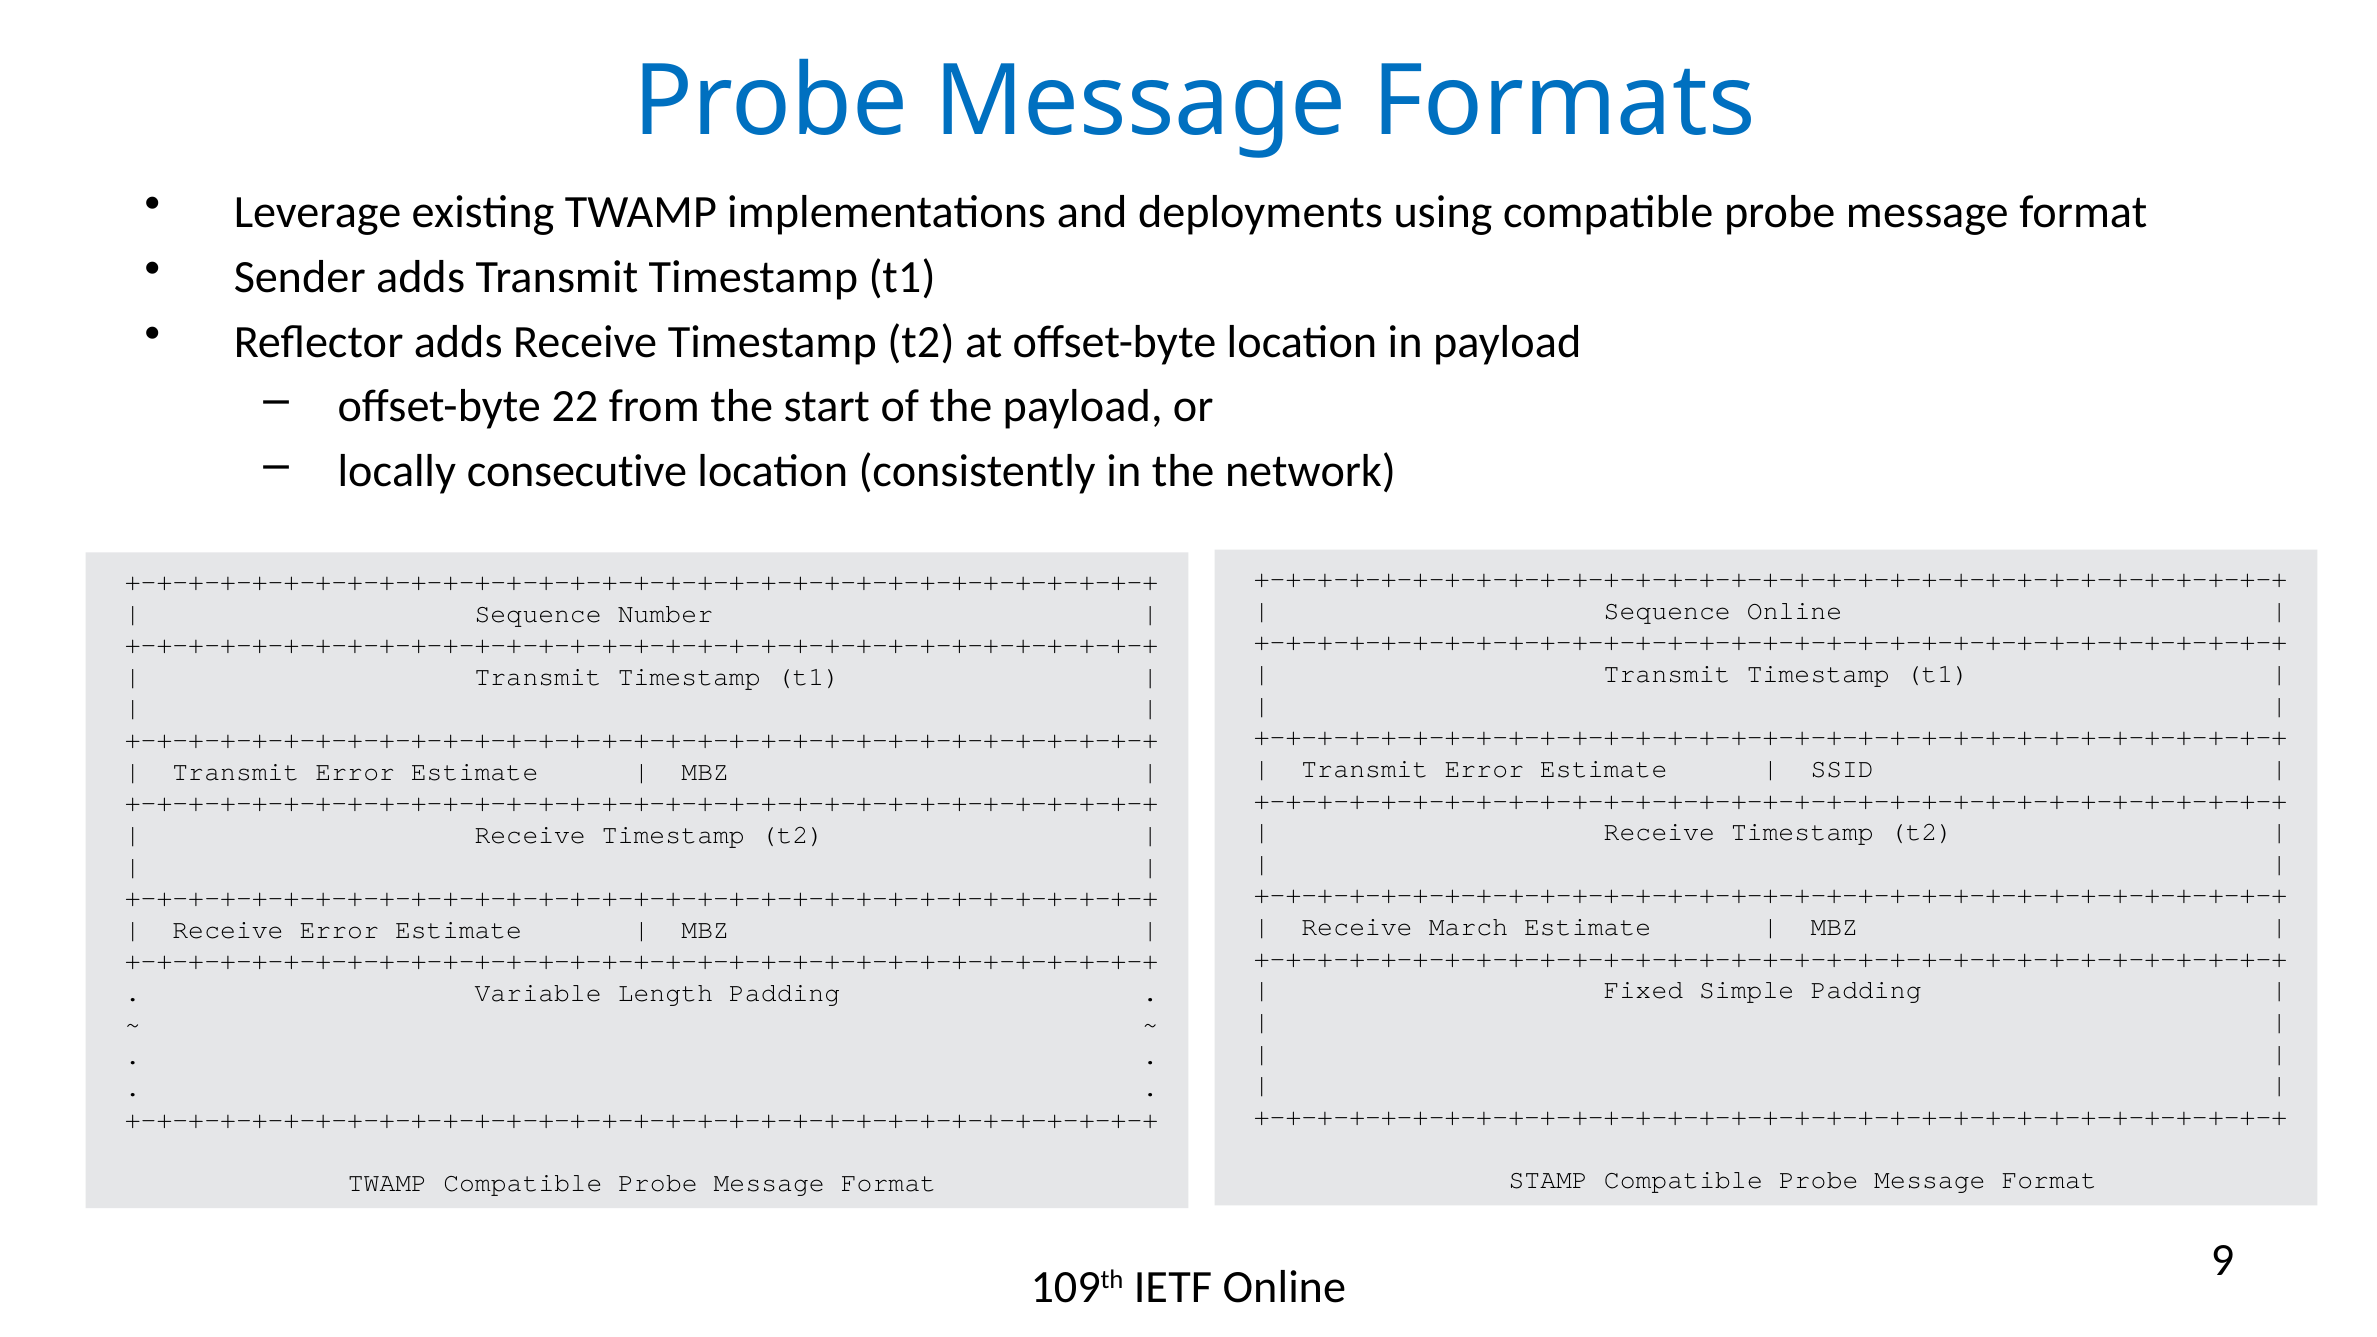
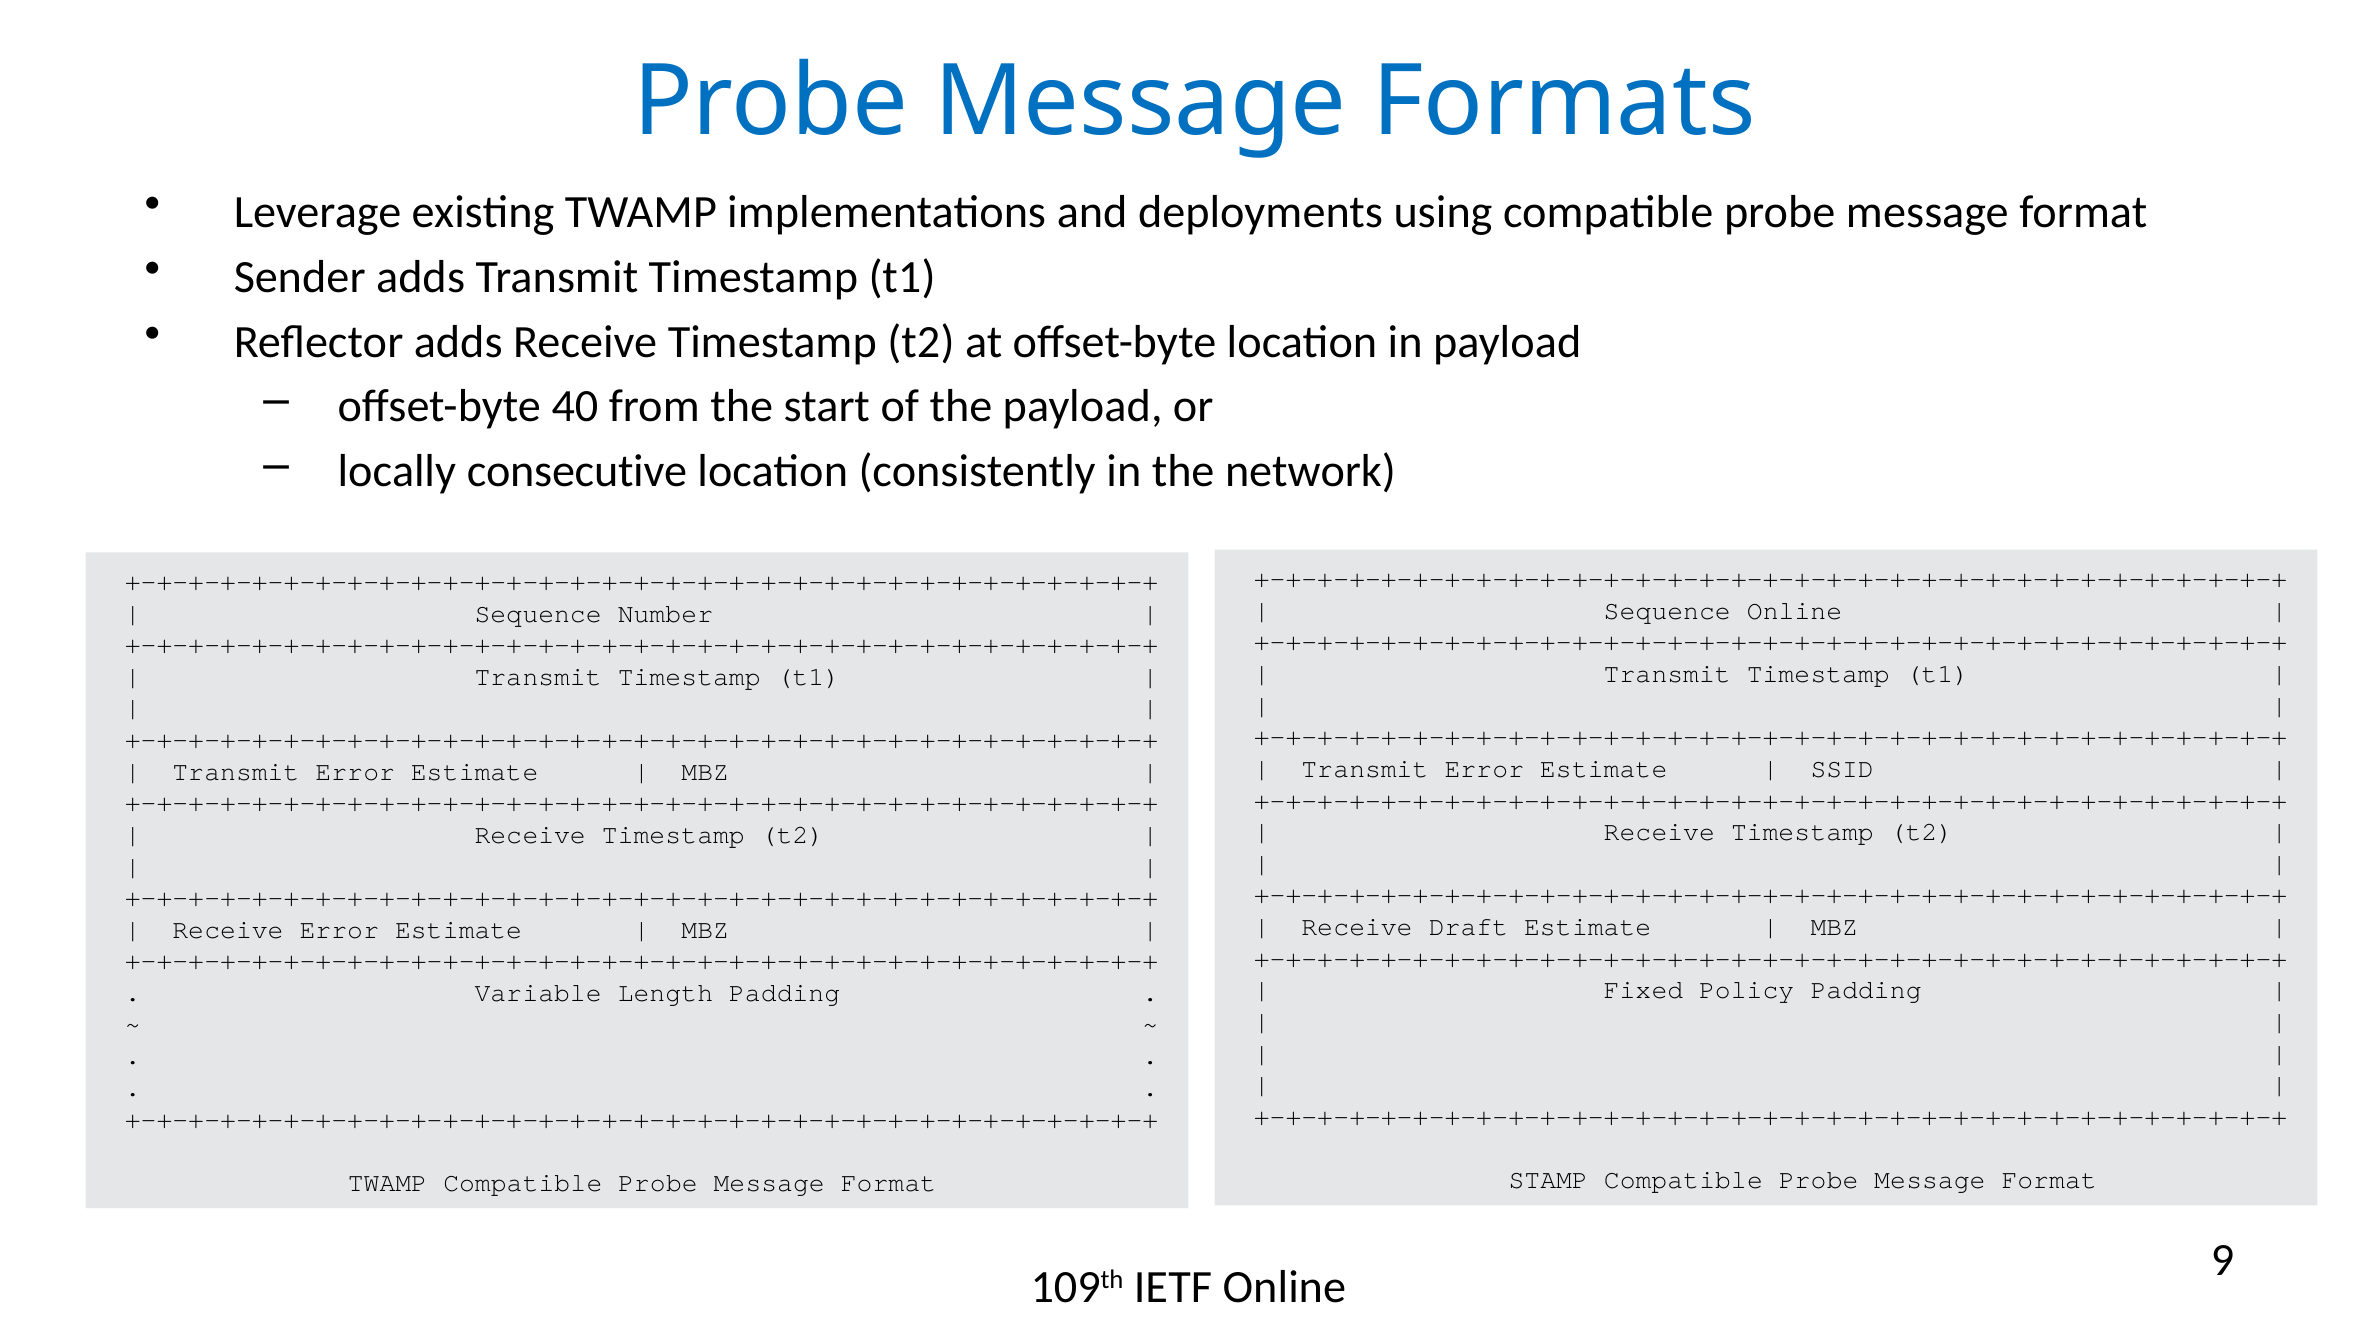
22: 22 -> 40 (575, 407)
March: March -> Draft (1469, 927)
Simple: Simple -> Policy (1747, 990)
